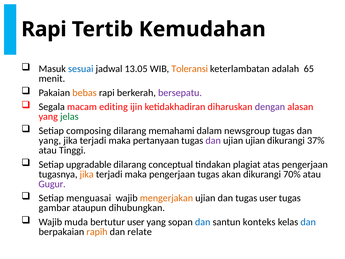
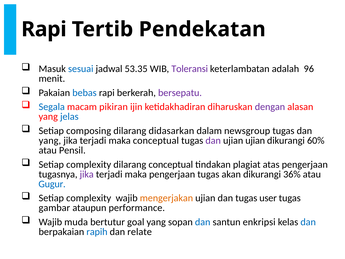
Kemudahan: Kemudahan -> Pendekatan (202, 29)
13.05: 13.05 -> 53.35 (136, 69)
Toleransi colour: orange -> purple (190, 69)
65: 65 -> 96 (309, 69)
bebas colour: orange -> blue (85, 93)
Segala colour: black -> blue (52, 107)
editing: editing -> pikiran (113, 107)
jelas colour: green -> blue (69, 117)
memahami: memahami -> didasarkan (171, 131)
maka pertanyaan: pertanyaan -> conceptual (156, 140)
37%: 37% -> 60% (316, 140)
Tinggi: Tinggi -> Pensil (72, 150)
upgradable: upgradable -> complexity (89, 164)
jika colour: orange -> purple (87, 174)
70%: 70% -> 36% (292, 174)
Gugur colour: purple -> blue (52, 184)
menguasai: menguasai -> complexity (89, 198)
dihubungkan: dihubungkan -> performance (137, 208)
bertutur user: user -> goal (136, 222)
konteks: konteks -> enkripsi (259, 222)
rapih colour: orange -> blue (97, 232)
